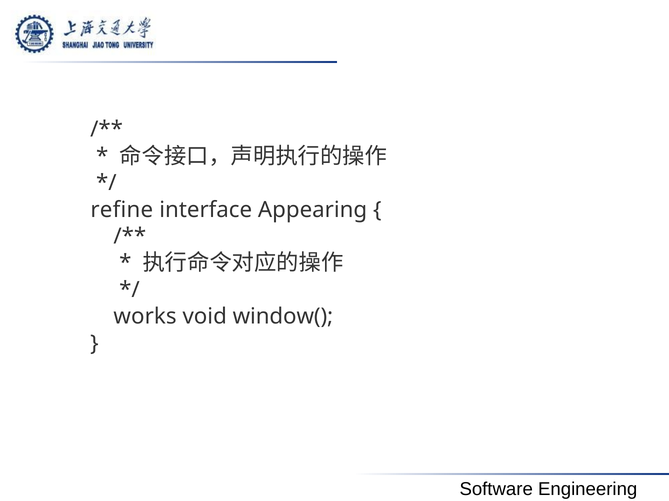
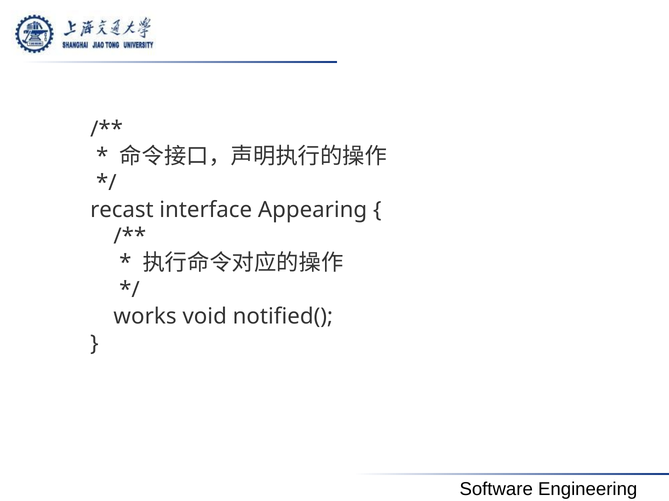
refine: refine -> recast (122, 210)
window(: window( -> notified( (283, 317)
